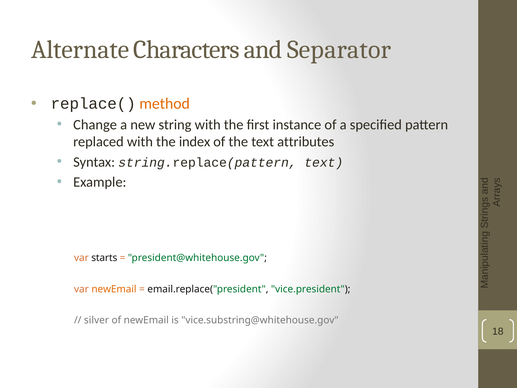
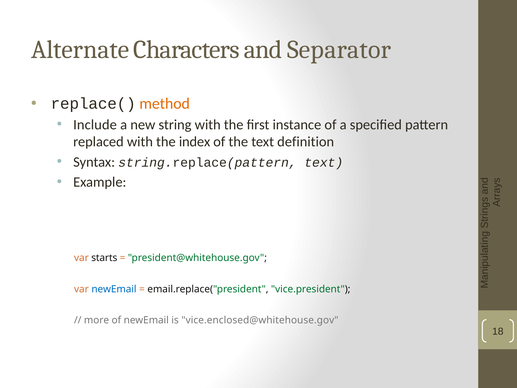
Change: Change -> Include (95, 125)
attributes: attributes -> definition (306, 142)
newEmail colour: orange -> blue (114, 289)
silver: silver -> more (97, 320)
vice.substring@whitehouse.gov: vice.substring@whitehouse.gov -> vice.enclosed@whitehouse.gov (260, 320)
